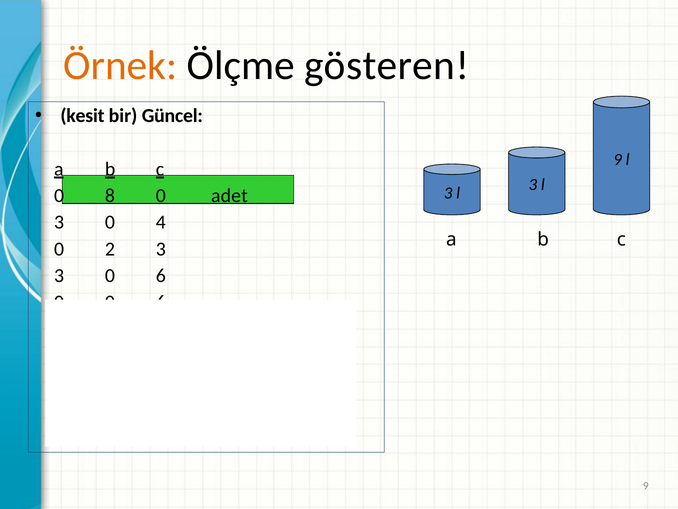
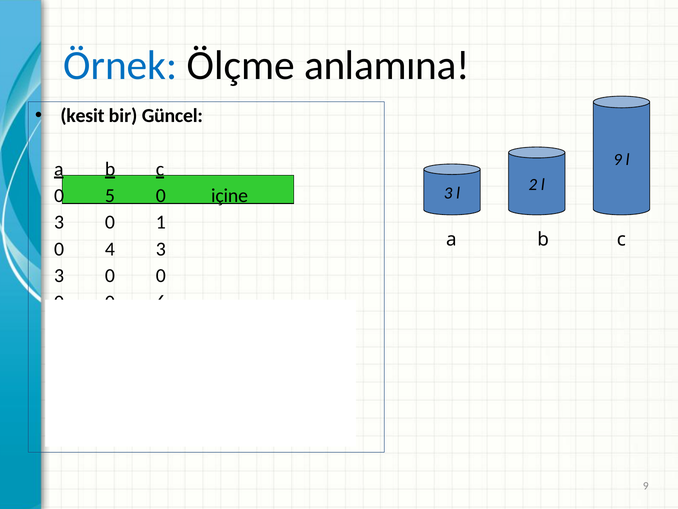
Örnek colour: orange -> blue (120, 65)
gösteren: gösteren -> anlamına (387, 65)
l 3: 3 -> 2 (533, 185)
8: 8 -> 5 (110, 196)
adet: adet -> içine (230, 196)
0 4: 4 -> 1 (161, 222)
2: 2 -> 4 (110, 249)
6: 6 -> 0 (161, 275)
